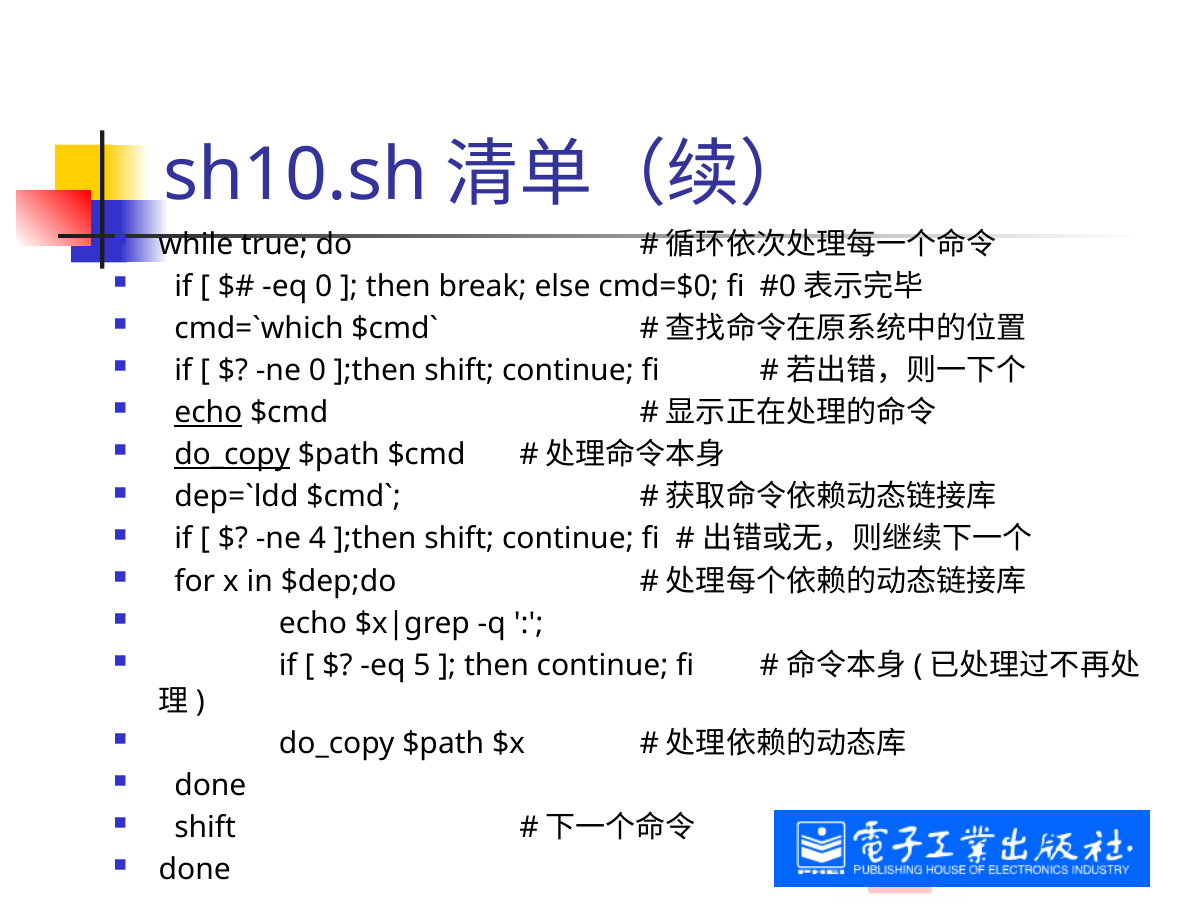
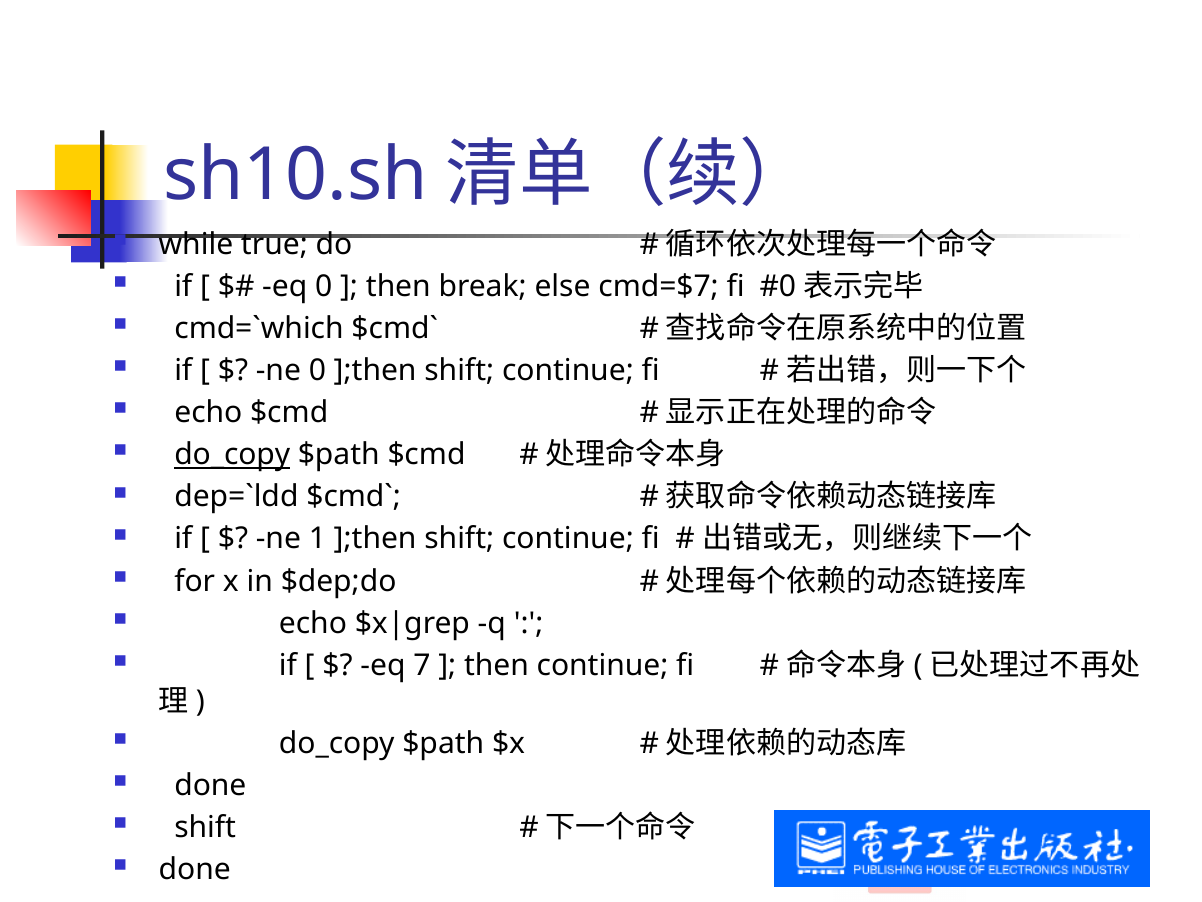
cmd=$0: cmd=$0 -> cmd=$7 (659, 286)
echo underline: present -> none (208, 413)
4: 4 -> 1 (317, 539)
5: 5 -> 7 (422, 665)
